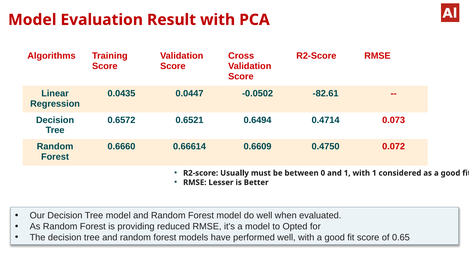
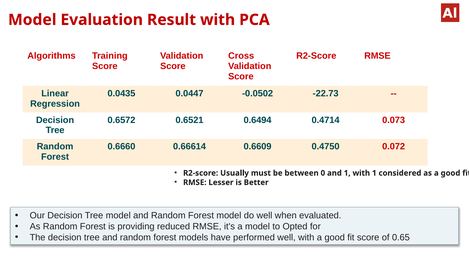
-82.61: -82.61 -> -22.73 (326, 93)
